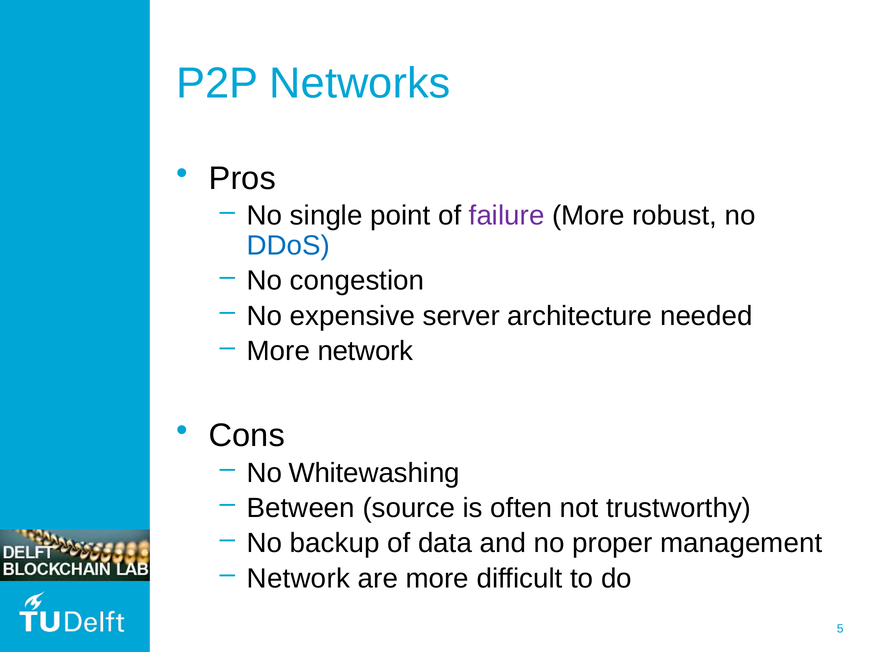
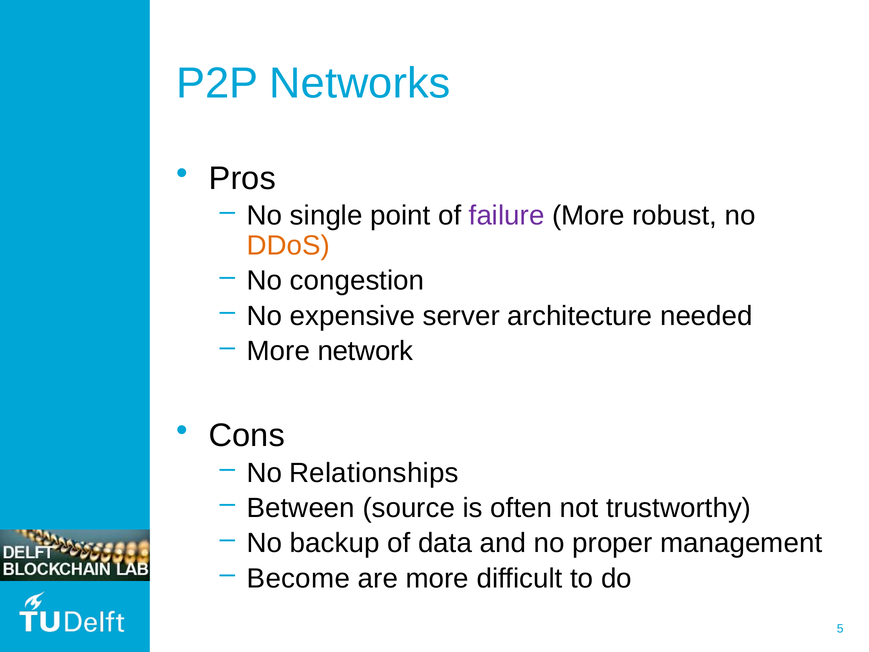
DDoS colour: blue -> orange (289, 245)
Whitewashing: Whitewashing -> Relationships (374, 473)
Network: Network -> Become (298, 578)
